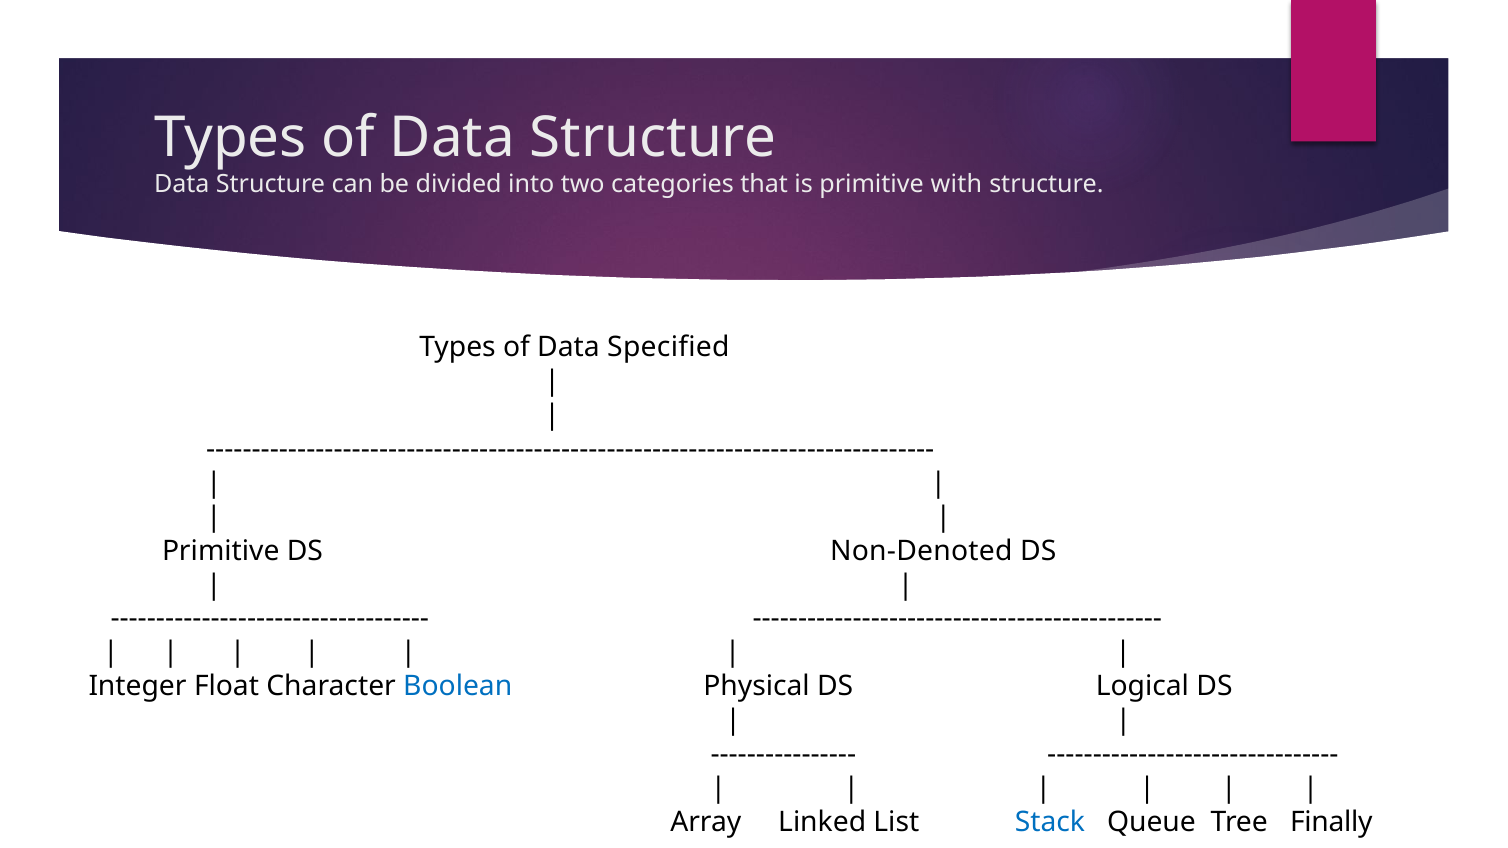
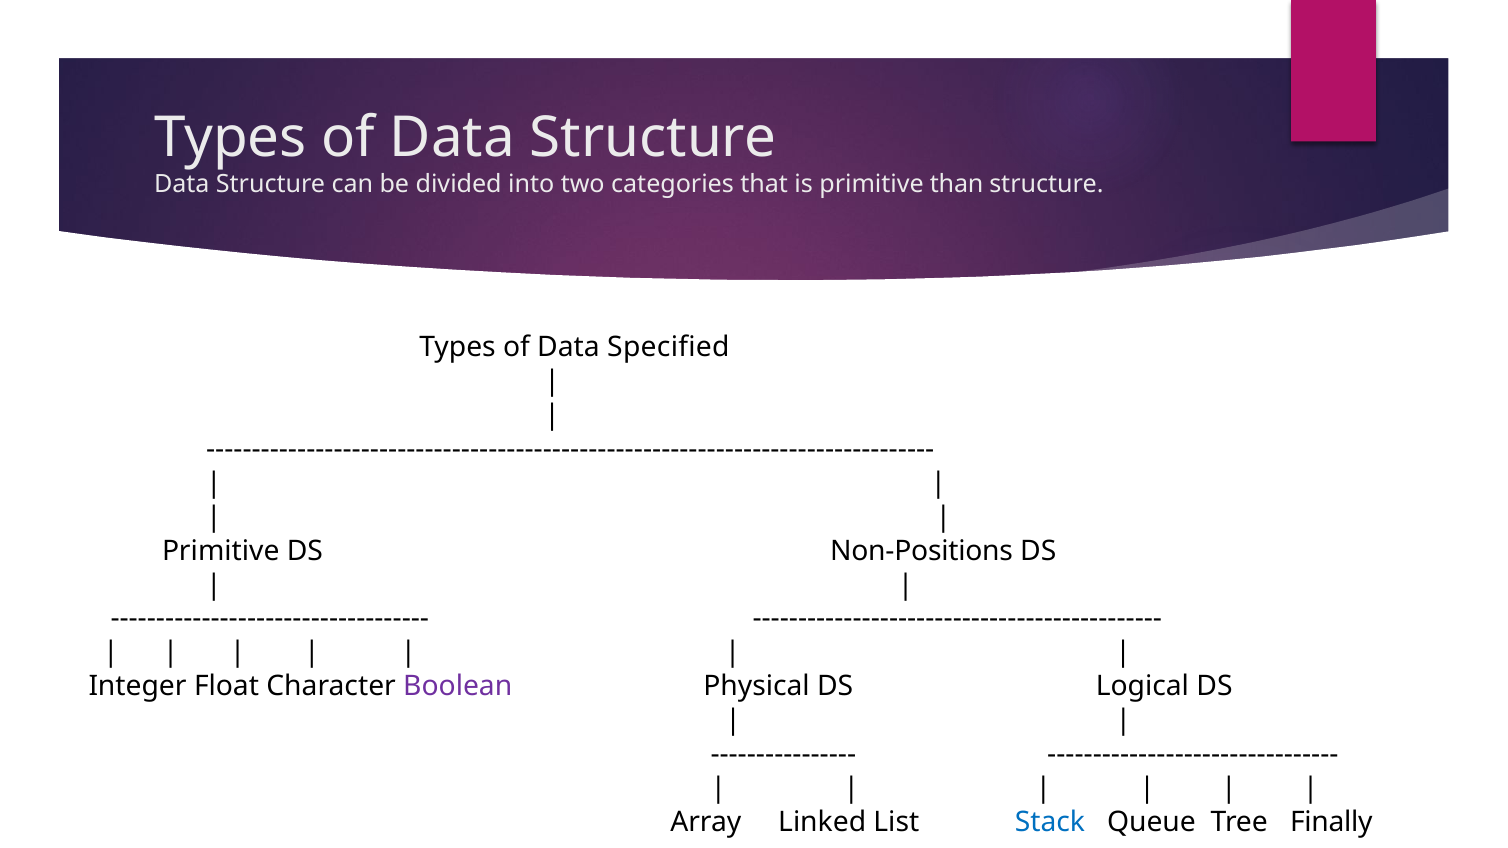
with: with -> than (957, 185)
Non-Denoted: Non-Denoted -> Non-Positions (922, 551)
Boolean colour: blue -> purple (458, 687)
